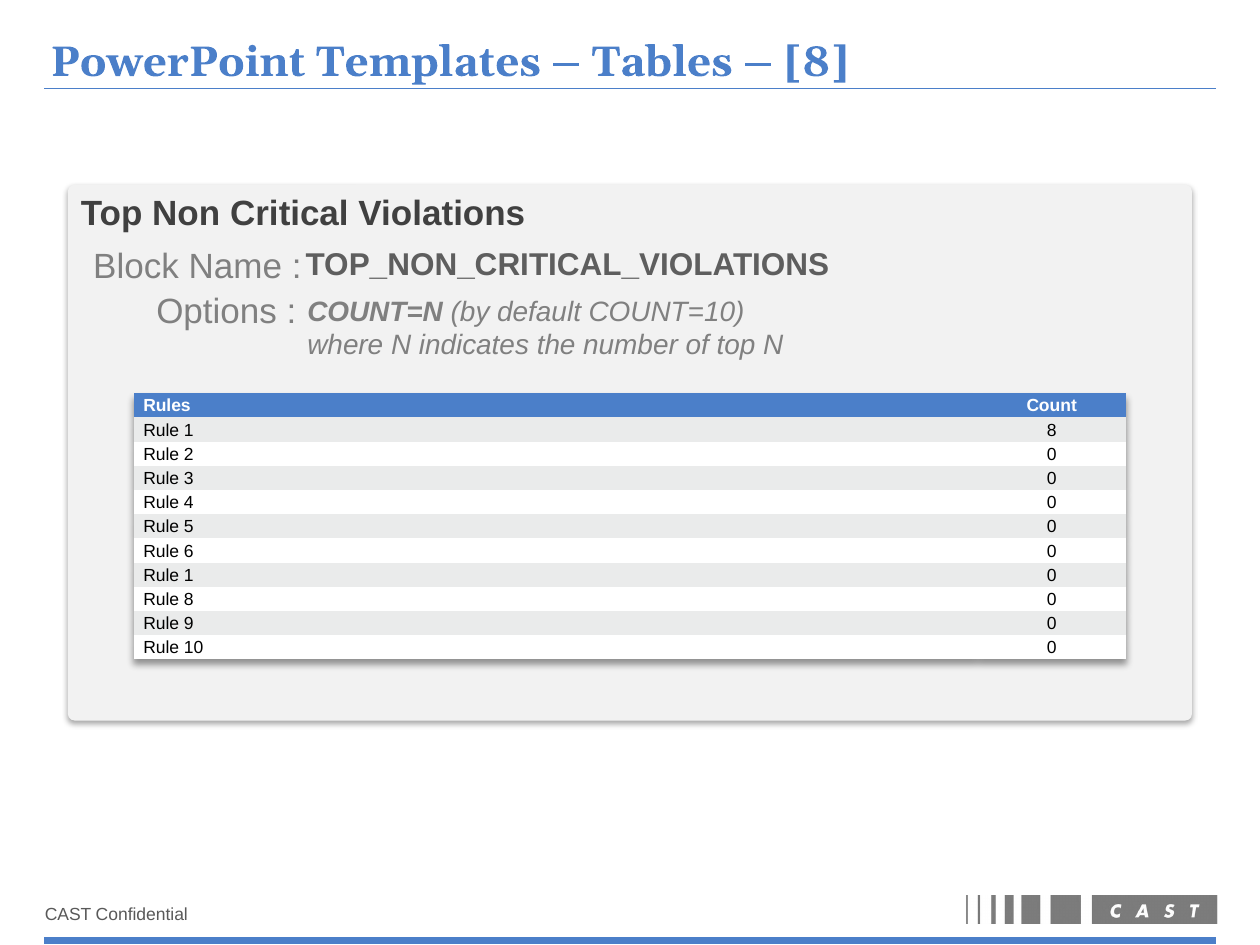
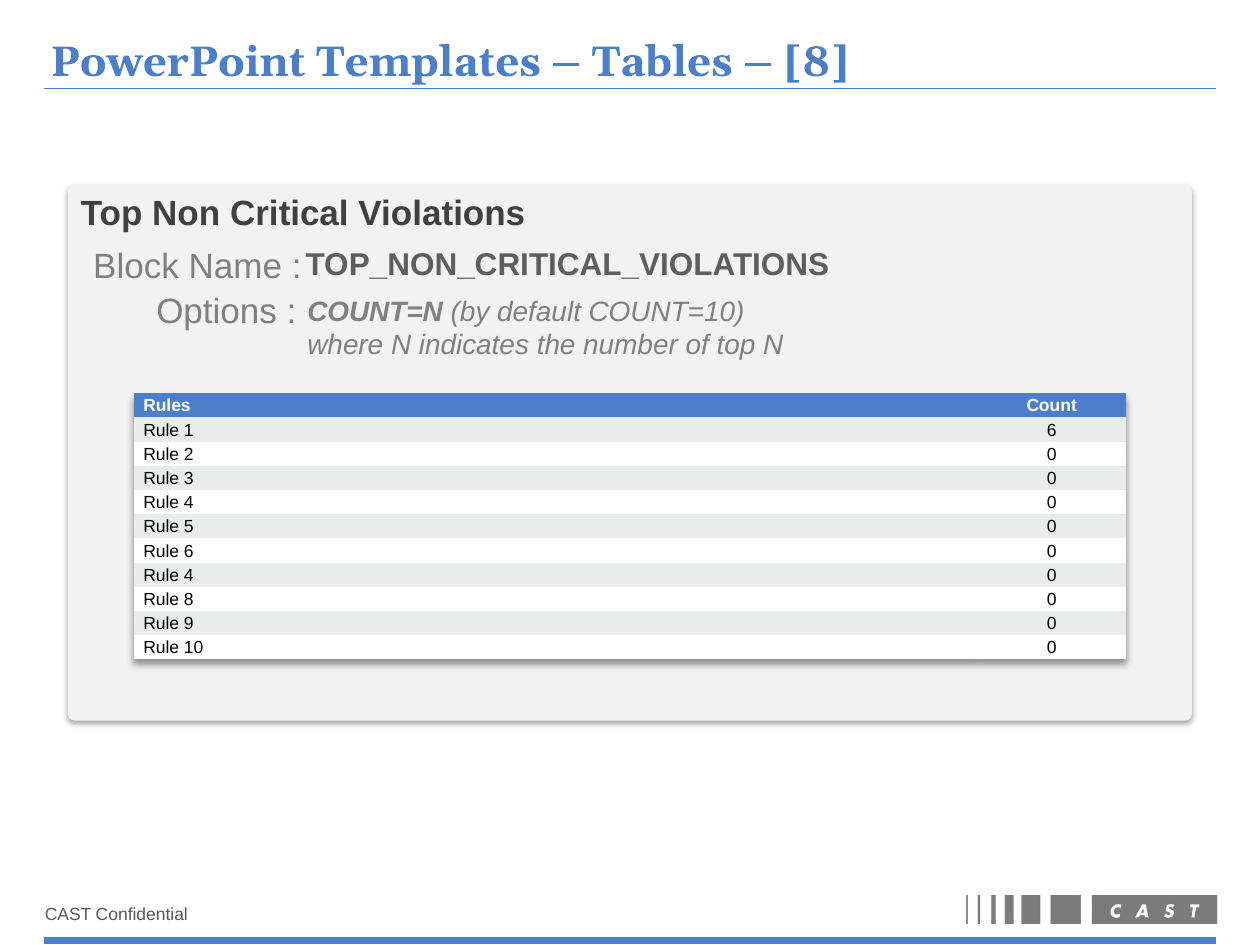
1 8: 8 -> 6 (1052, 430)
1: 1 -> 4 (189, 576)
